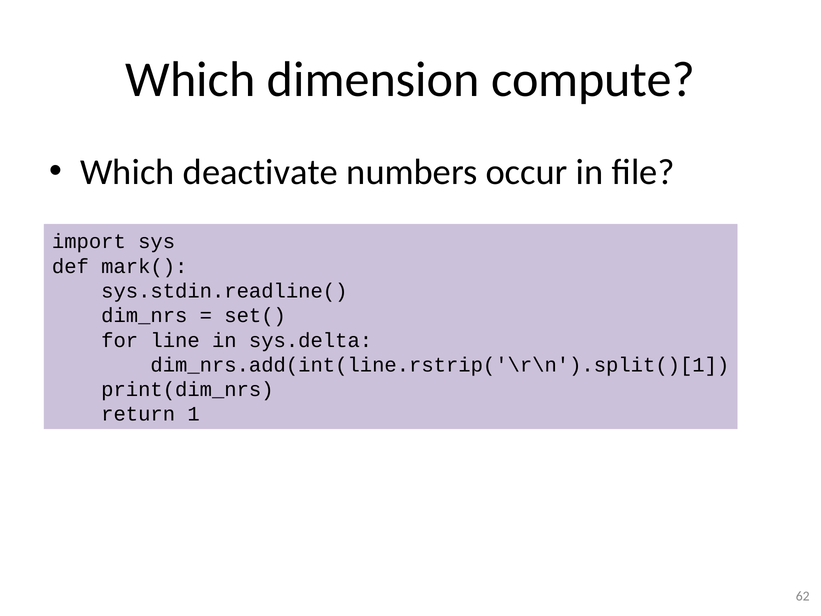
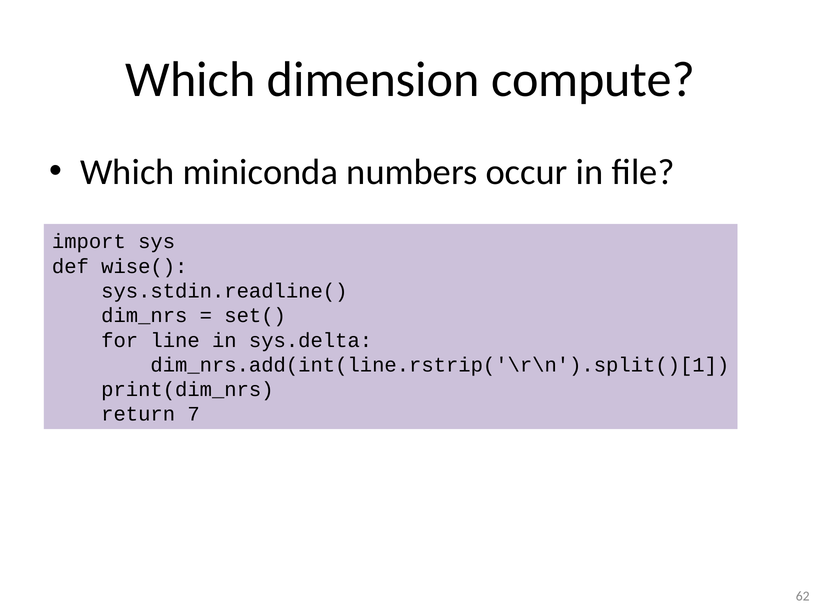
deactivate: deactivate -> miniconda (260, 172)
mark(: mark( -> wise( (144, 266)
1: 1 -> 7 (194, 414)
